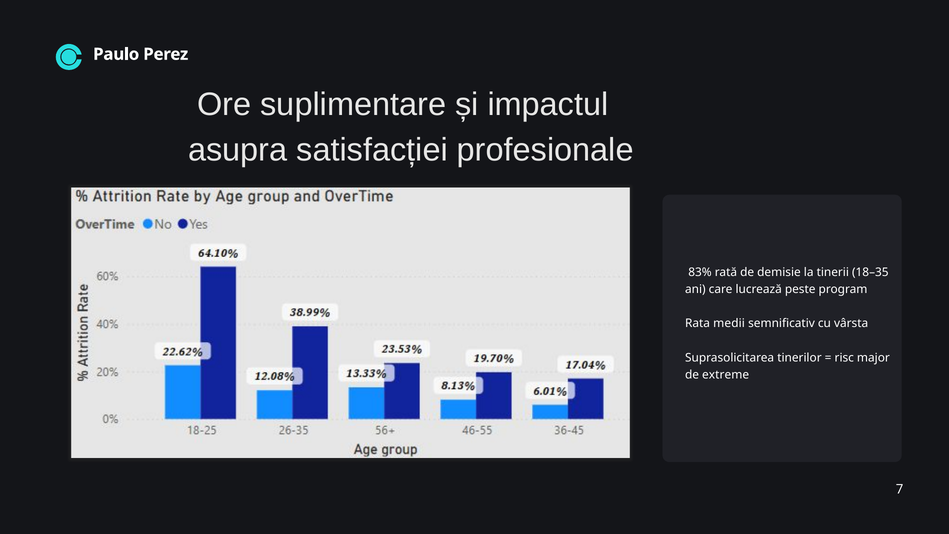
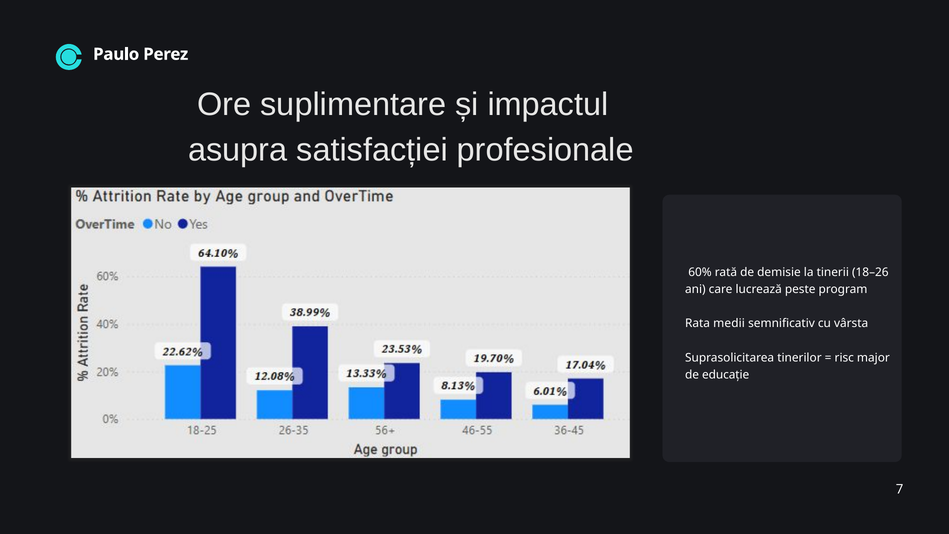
83%: 83% -> 60% (700, 272)
18–35: 18–35 -> 18–26 (870, 272)
extreme: extreme -> educație (726, 375)
